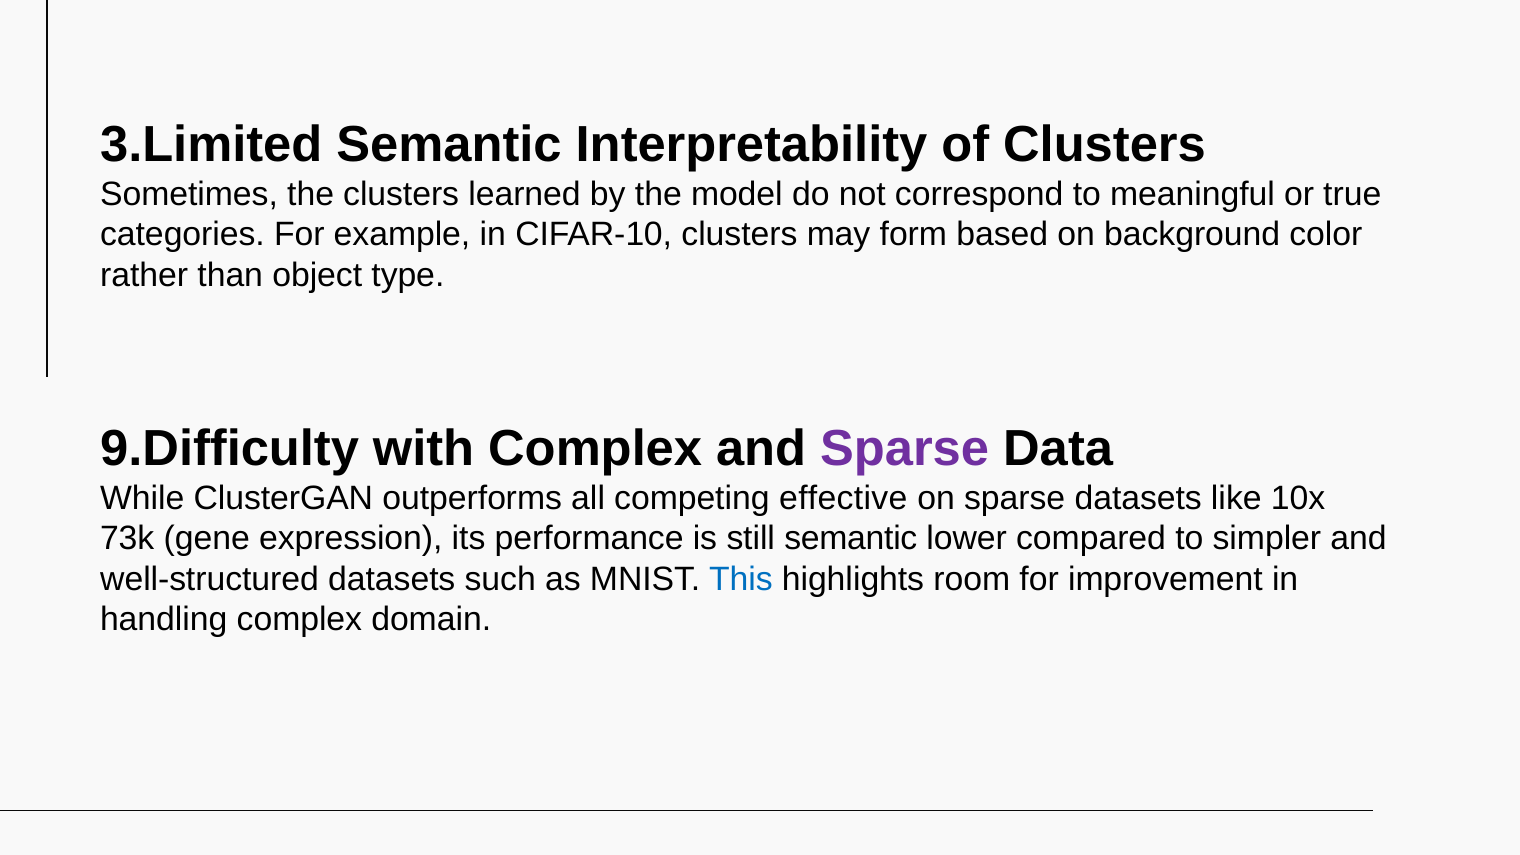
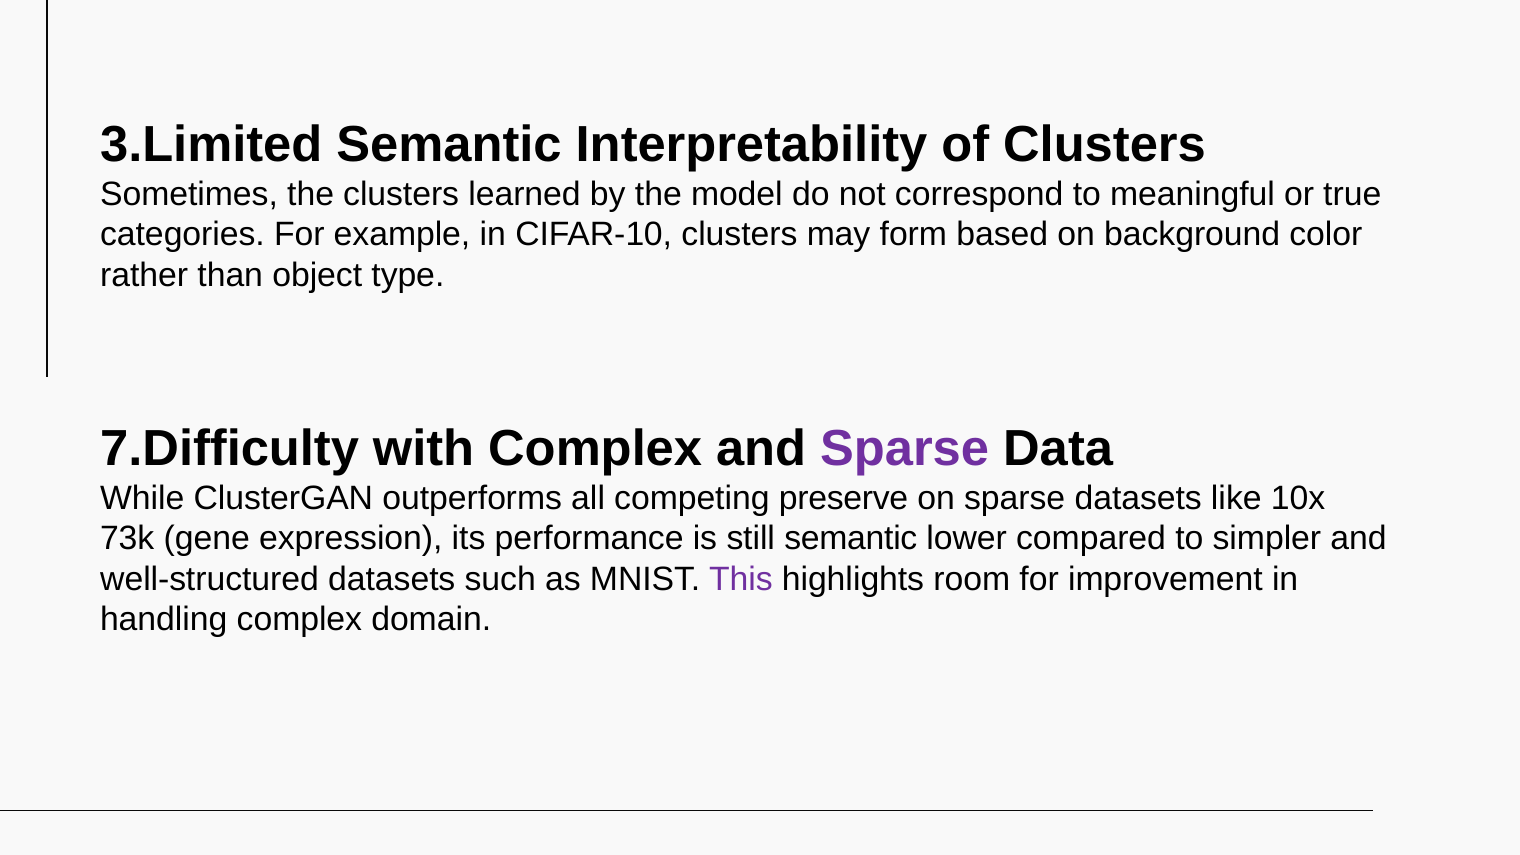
9.Difficulty: 9.Difficulty -> 7.Difficulty (230, 448)
effective: effective -> preserve (844, 498)
This colour: blue -> purple (741, 579)
